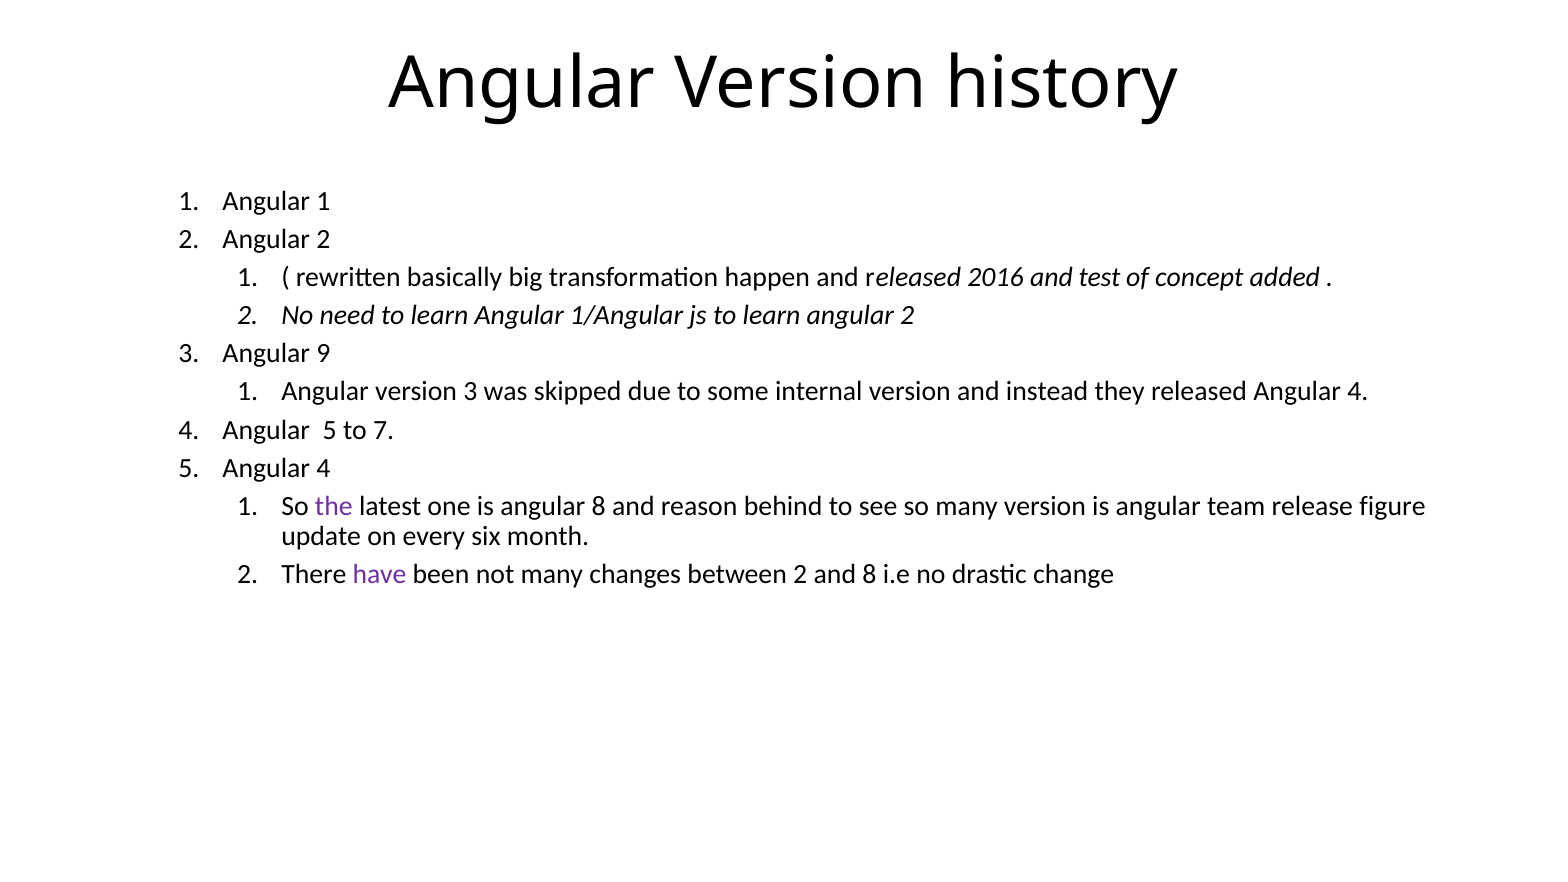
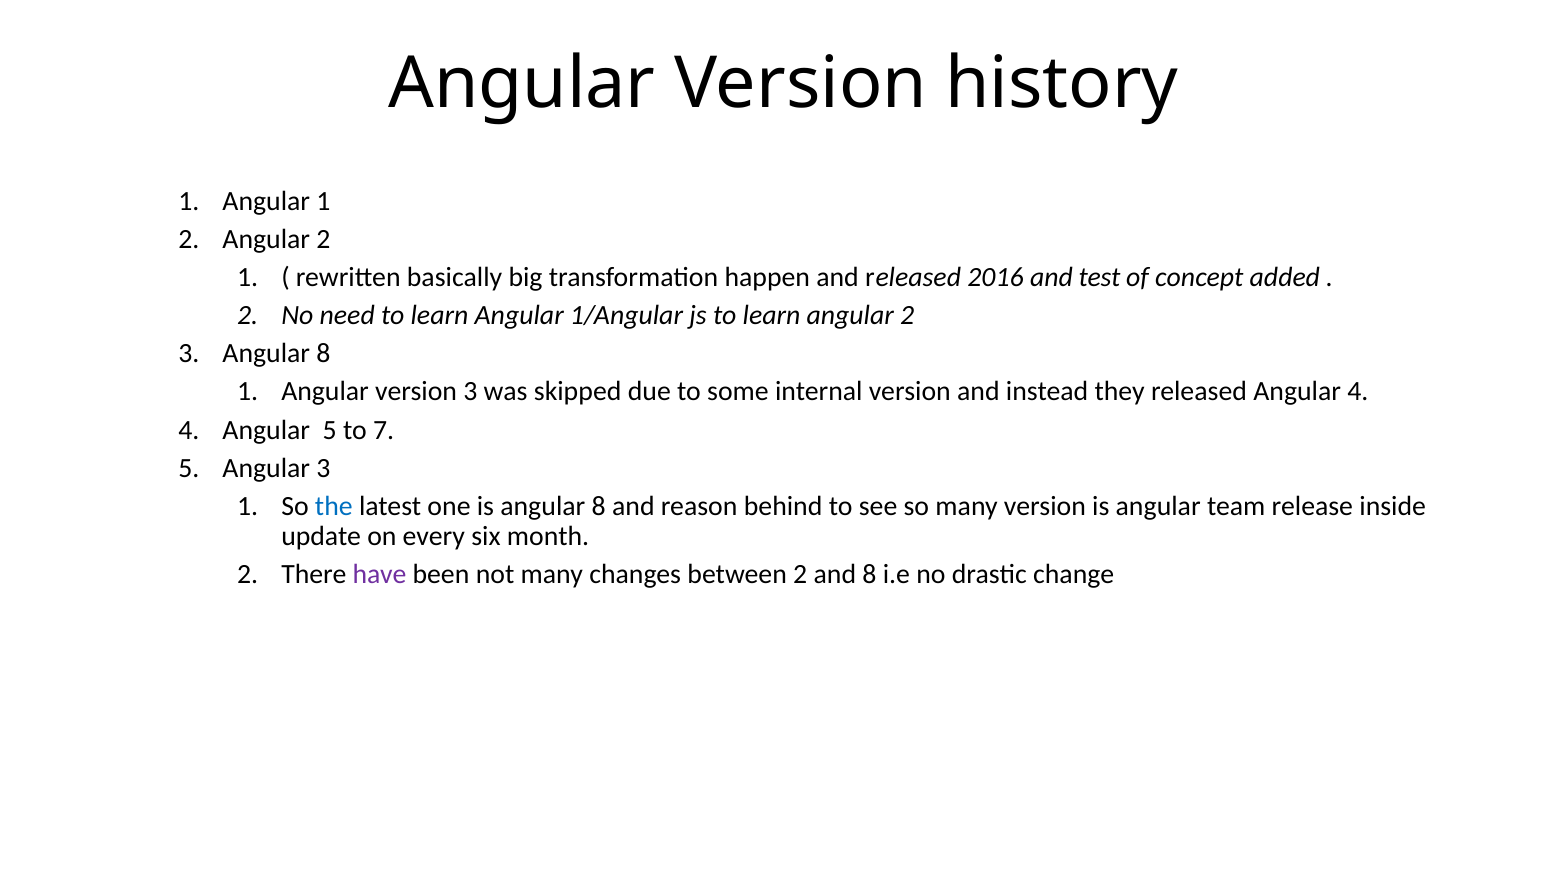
3 Angular 9: 9 -> 8 (323, 354)
5 Angular 4: 4 -> 3 (323, 468)
the colour: purple -> blue (334, 506)
figure: figure -> inside (1393, 506)
